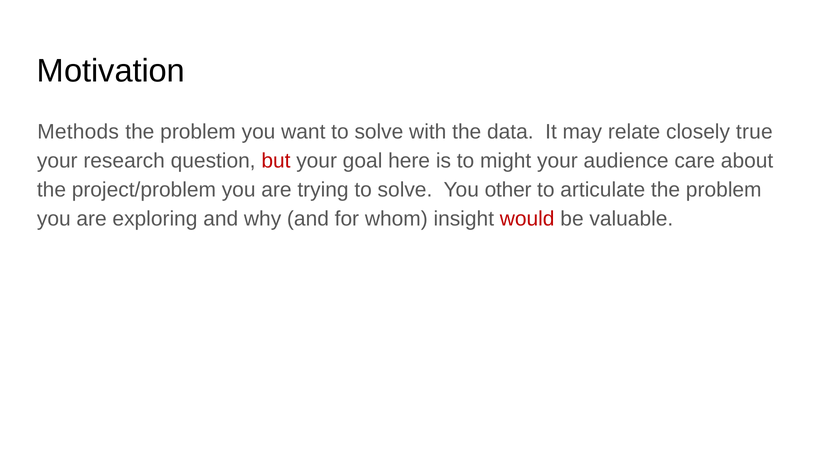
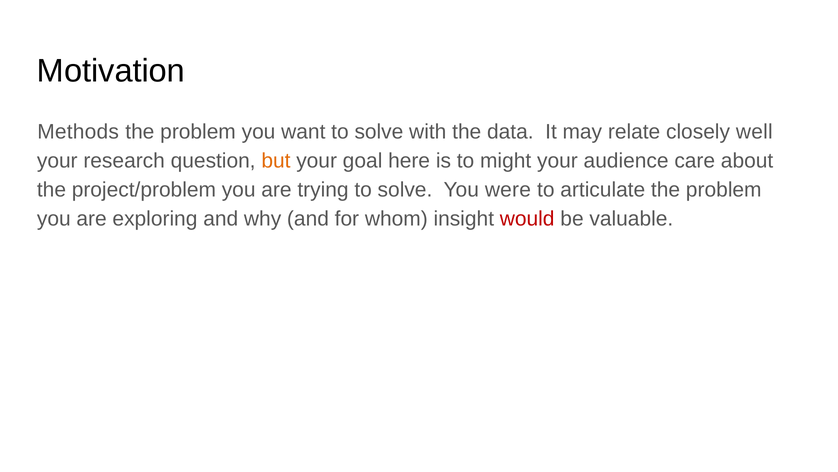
true: true -> well (754, 132)
but colour: red -> orange (276, 161)
other: other -> were (508, 190)
